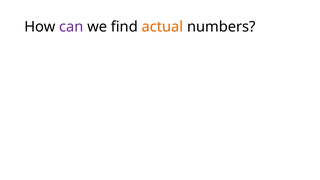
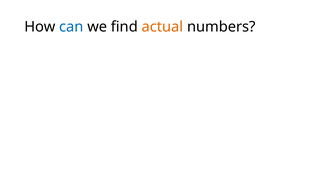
can colour: purple -> blue (71, 27)
